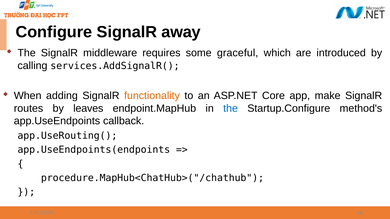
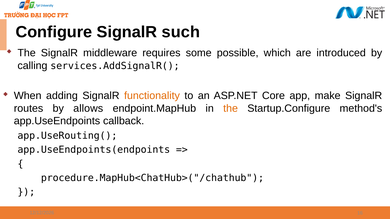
away: away -> such (181, 32)
graceful: graceful -> possible (238, 53)
leaves: leaves -> allows (88, 109)
the colour: blue -> orange (231, 109)
